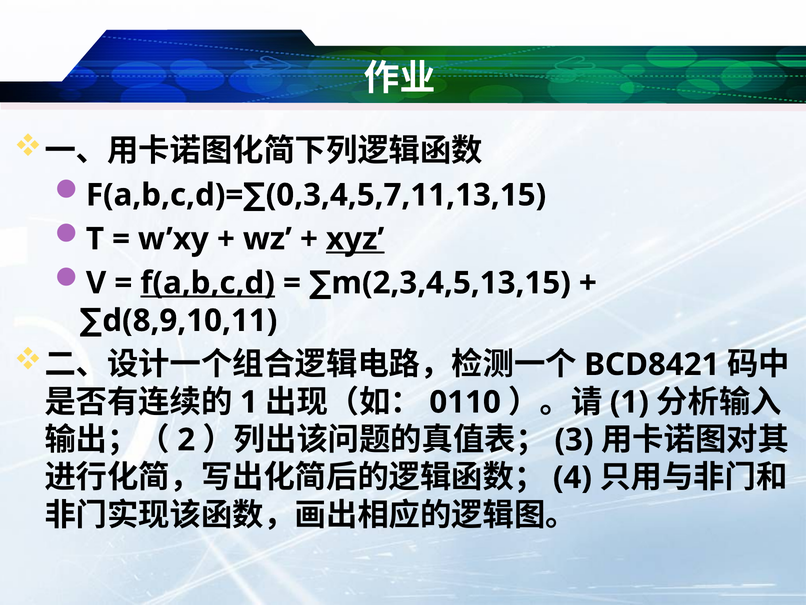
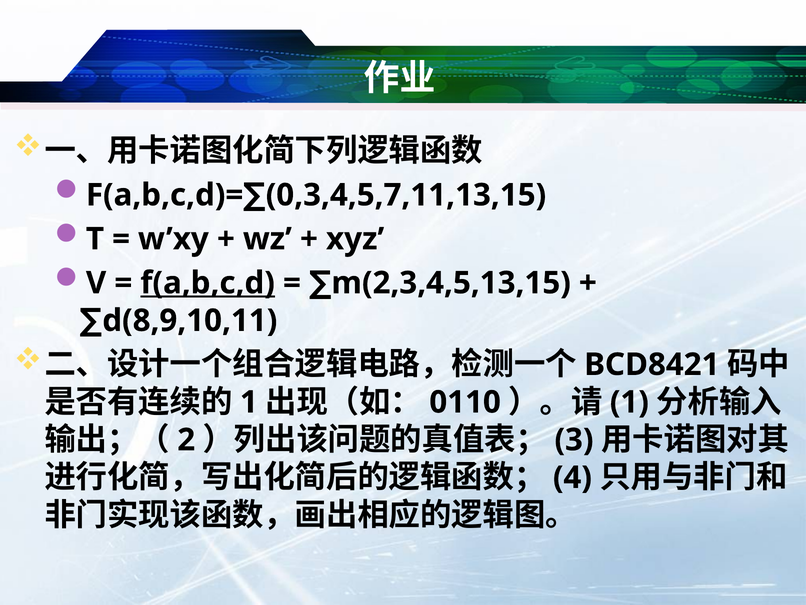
xyz underline: present -> none (355, 239)
